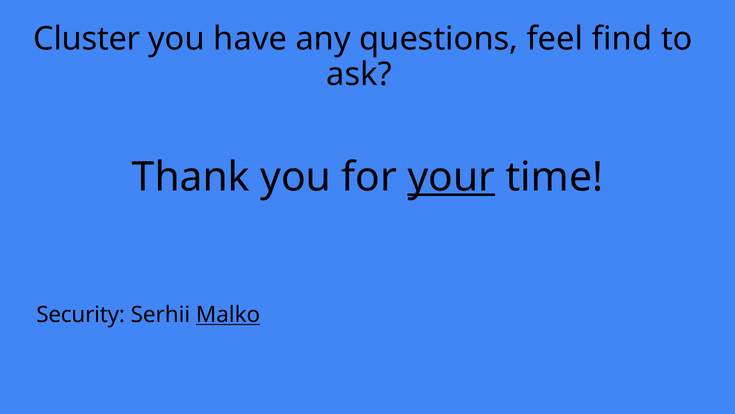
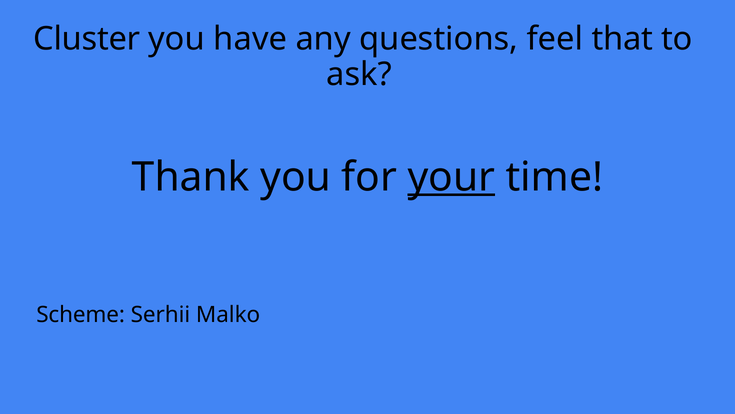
find: find -> that (622, 39)
Security: Security -> Scheme (81, 314)
Malko underline: present -> none (228, 314)
